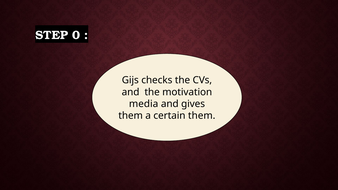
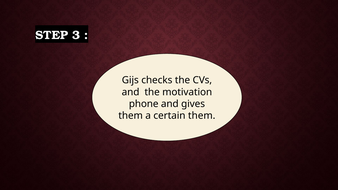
0: 0 -> 3 (76, 35)
media: media -> phone (144, 104)
